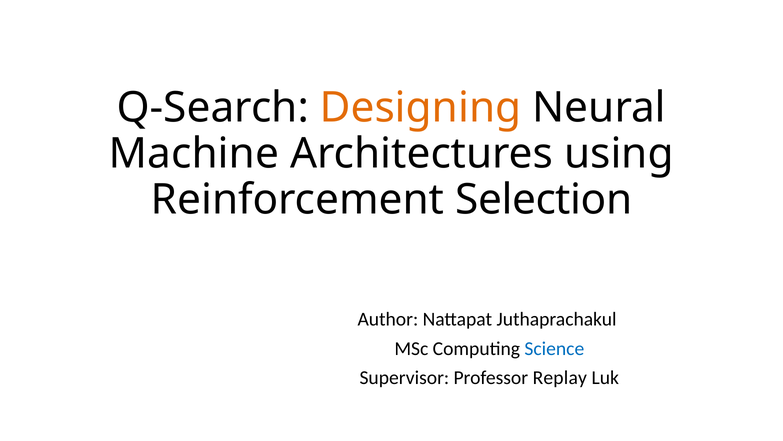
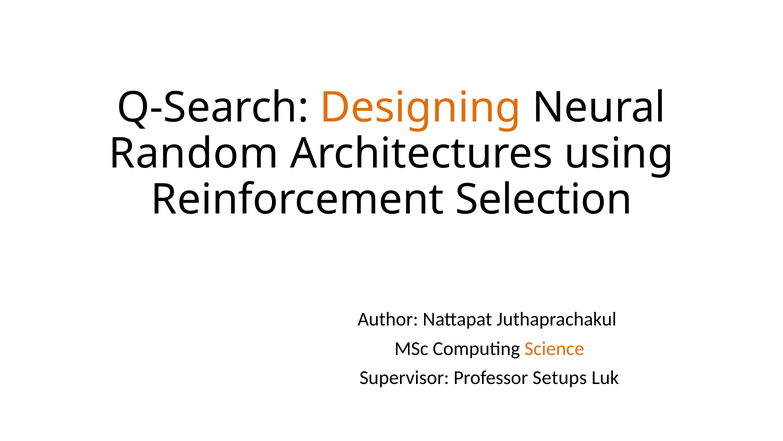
Machine: Machine -> Random (194, 154)
Science colour: blue -> orange (554, 348)
Replay: Replay -> Setups (560, 377)
